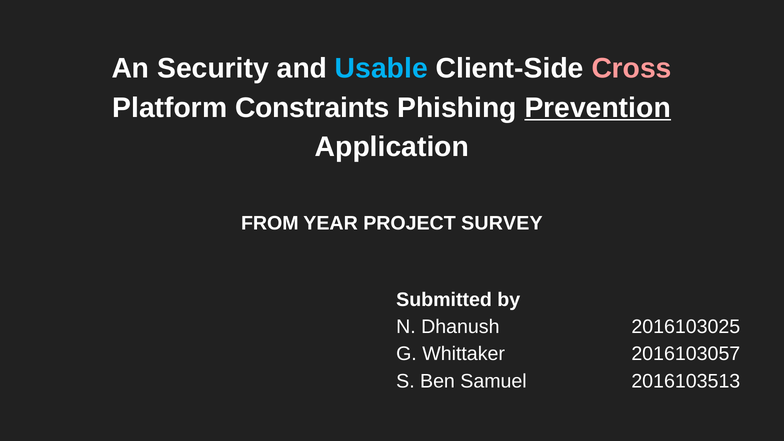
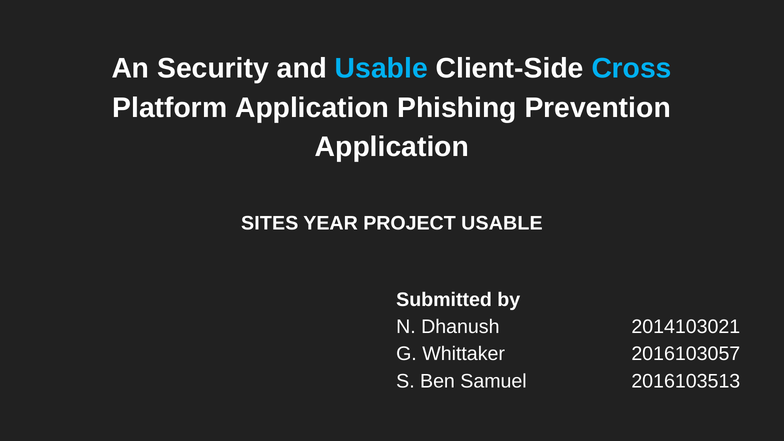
Cross colour: pink -> light blue (632, 69)
Platform Constraints: Constraints -> Application (312, 108)
Prevention underline: present -> none (598, 108)
FROM: FROM -> SITES (270, 223)
PROJECT SURVEY: SURVEY -> USABLE (502, 223)
2016103025: 2016103025 -> 2014103021 (686, 327)
